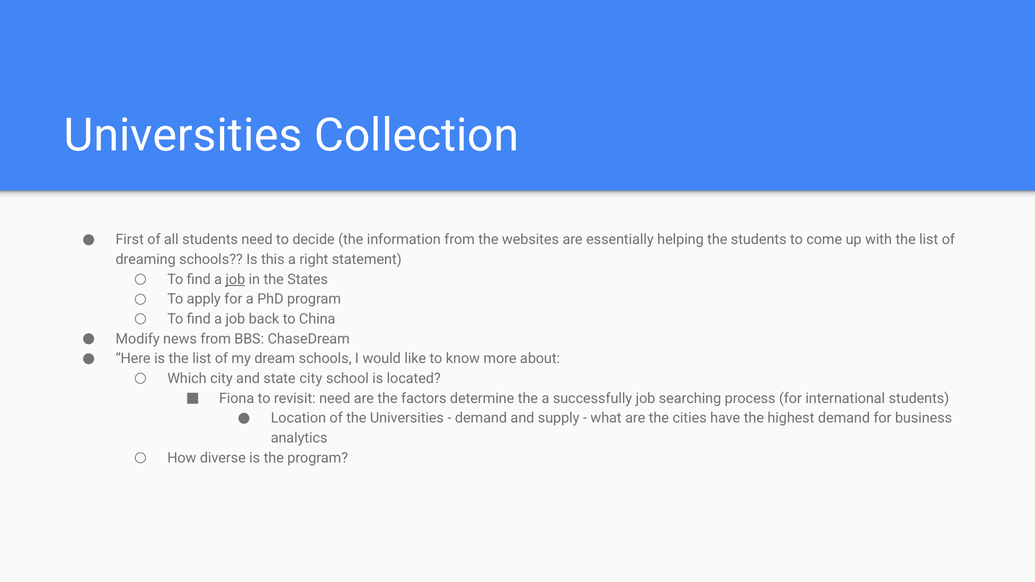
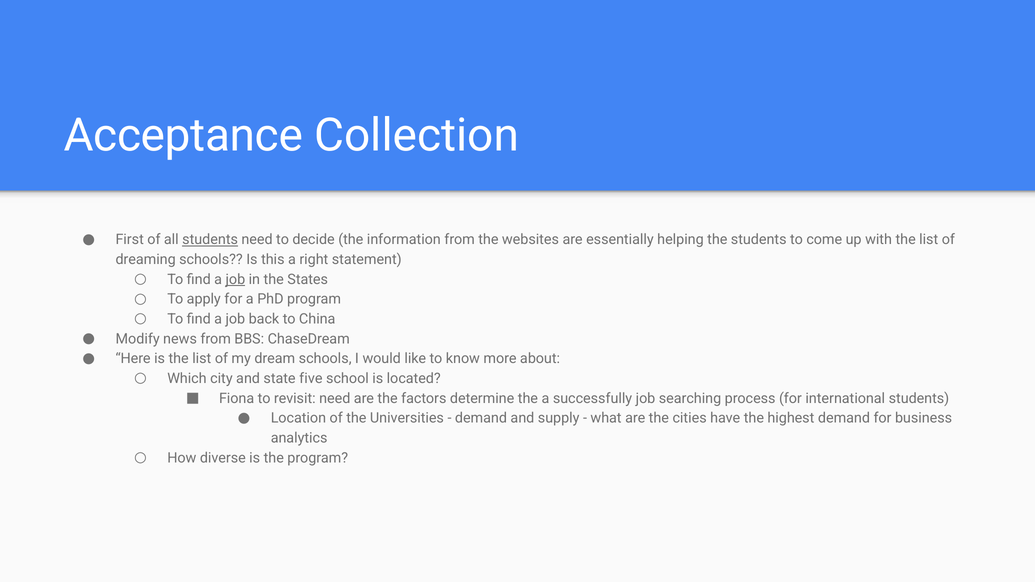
Universities: Universities -> Acceptance (183, 136)
students underline: none -> present (210, 240)
state city: city -> five (311, 379)
